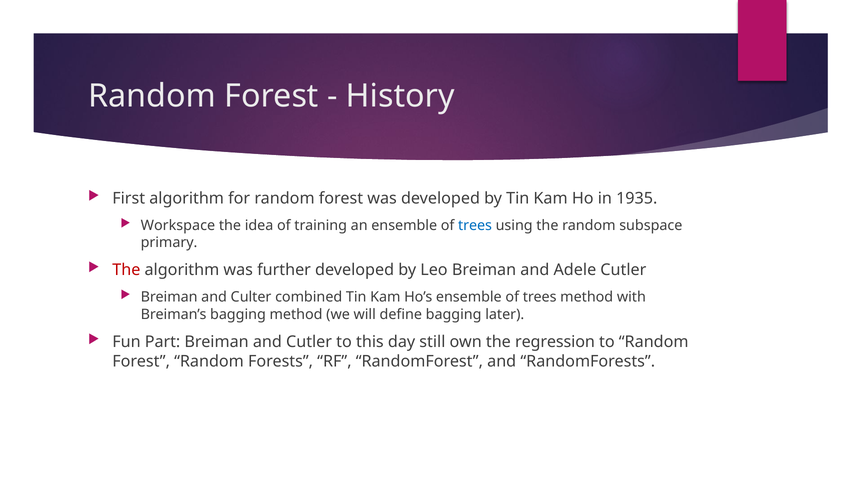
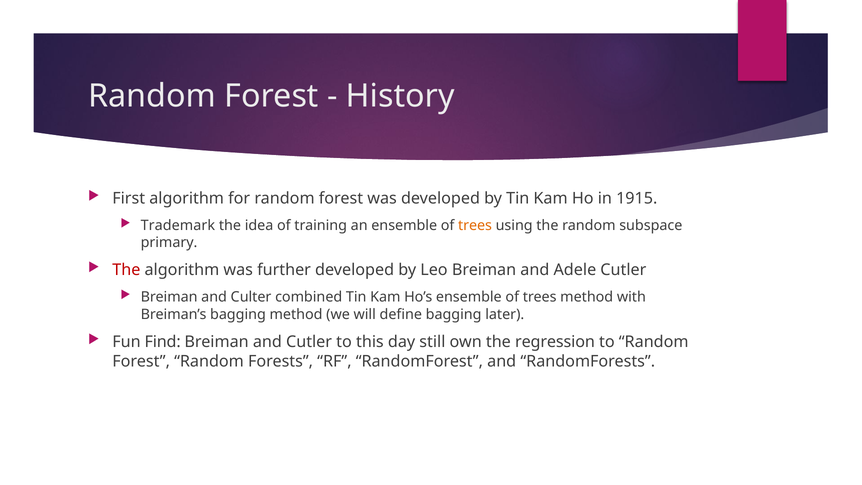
1935: 1935 -> 1915 (637, 198)
Workspace: Workspace -> Trademark (178, 225)
trees colour: blue -> orange (475, 225)
Part: Part -> Find (163, 342)
